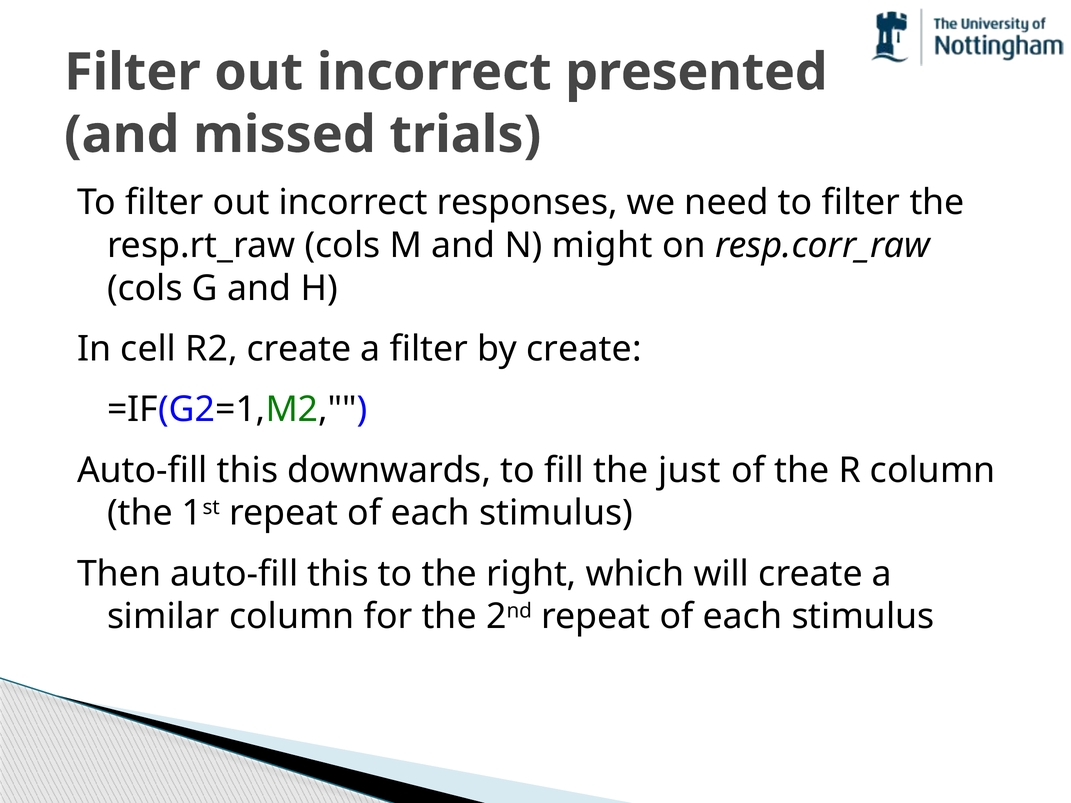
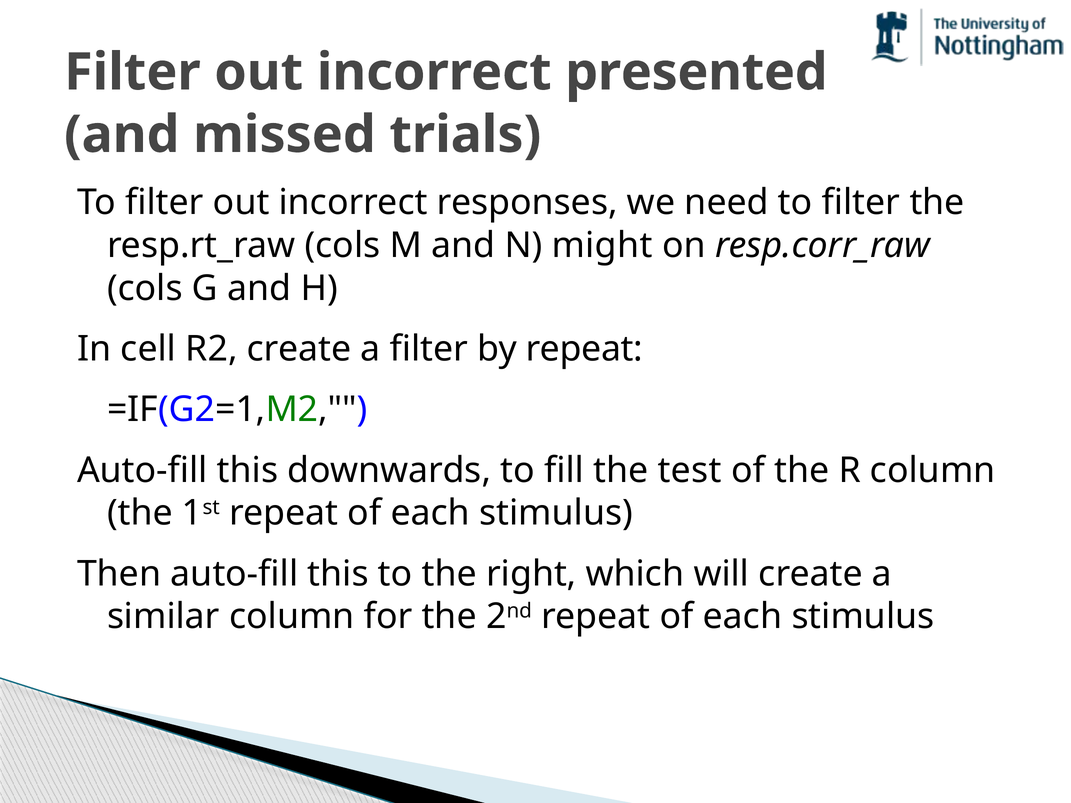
by create: create -> repeat (584, 349)
just: just -> test (689, 470)
